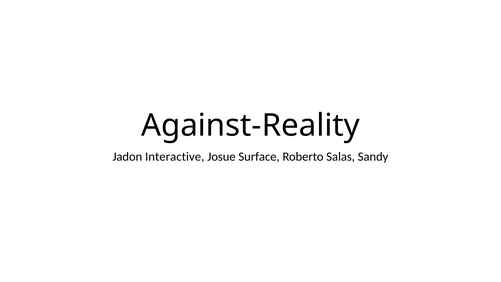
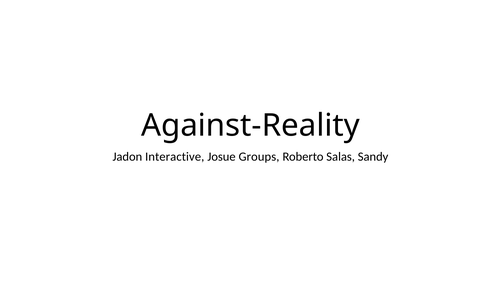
Surface: Surface -> Groups (259, 157)
